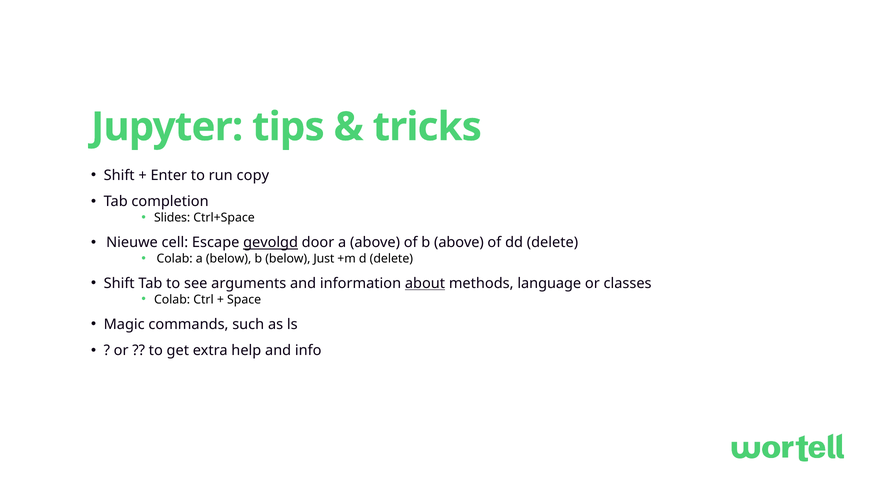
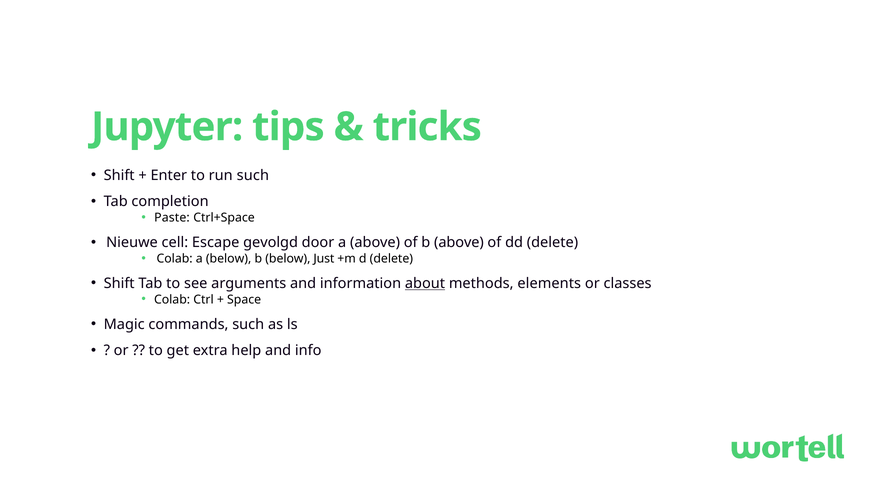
run copy: copy -> such (253, 176)
Slides: Slides -> Paste (172, 218)
gevolgd underline: present -> none (271, 243)
language: language -> elements (549, 284)
